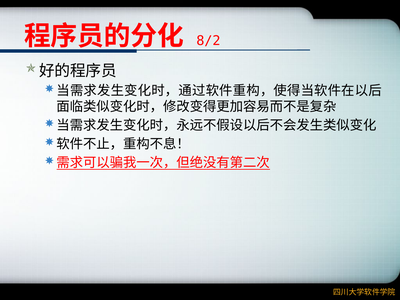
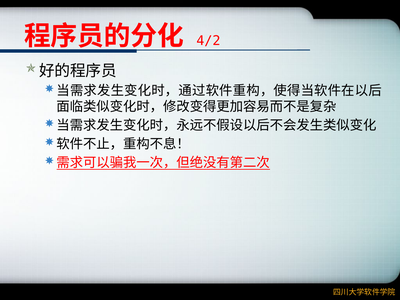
8/2: 8/2 -> 4/2 (208, 41)
